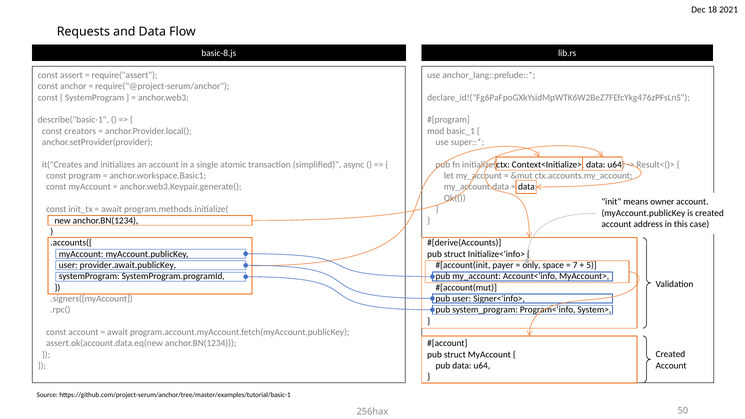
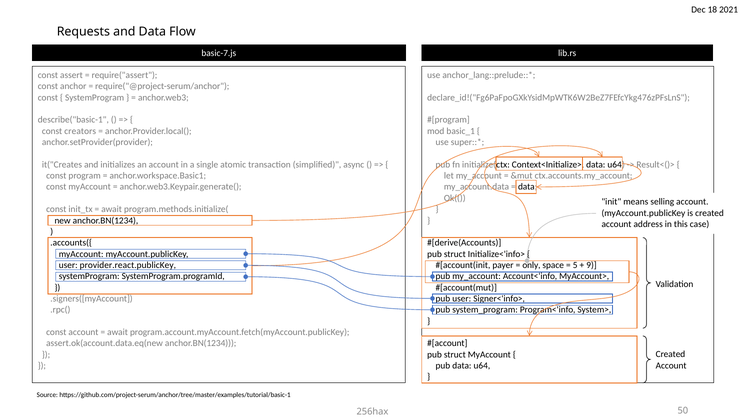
basic-8.js: basic-8.js -> basic-7.js (219, 53)
owner: owner -> selling (662, 202)
provider.await.publicKey: provider.await.publicKey -> provider.react.publicKey (128, 265)
7: 7 -> 5 (575, 265)
5: 5 -> 9 (591, 265)
